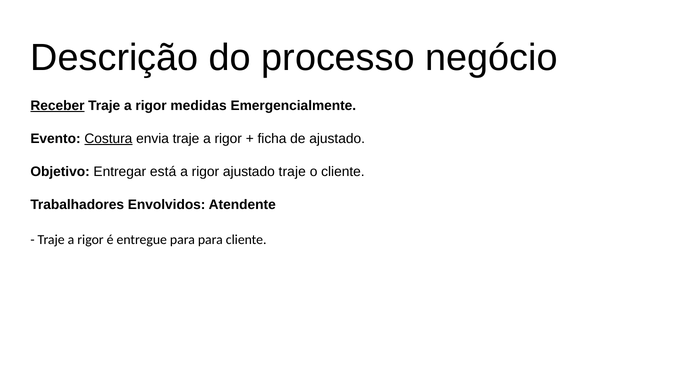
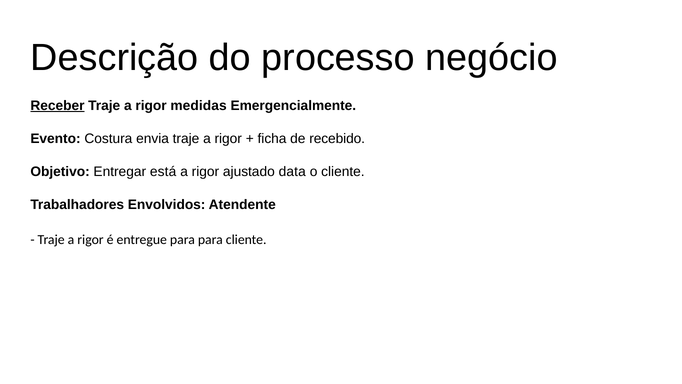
Costura underline: present -> none (108, 138)
de ajustado: ajustado -> recebido (337, 138)
ajustado traje: traje -> data (292, 171)
